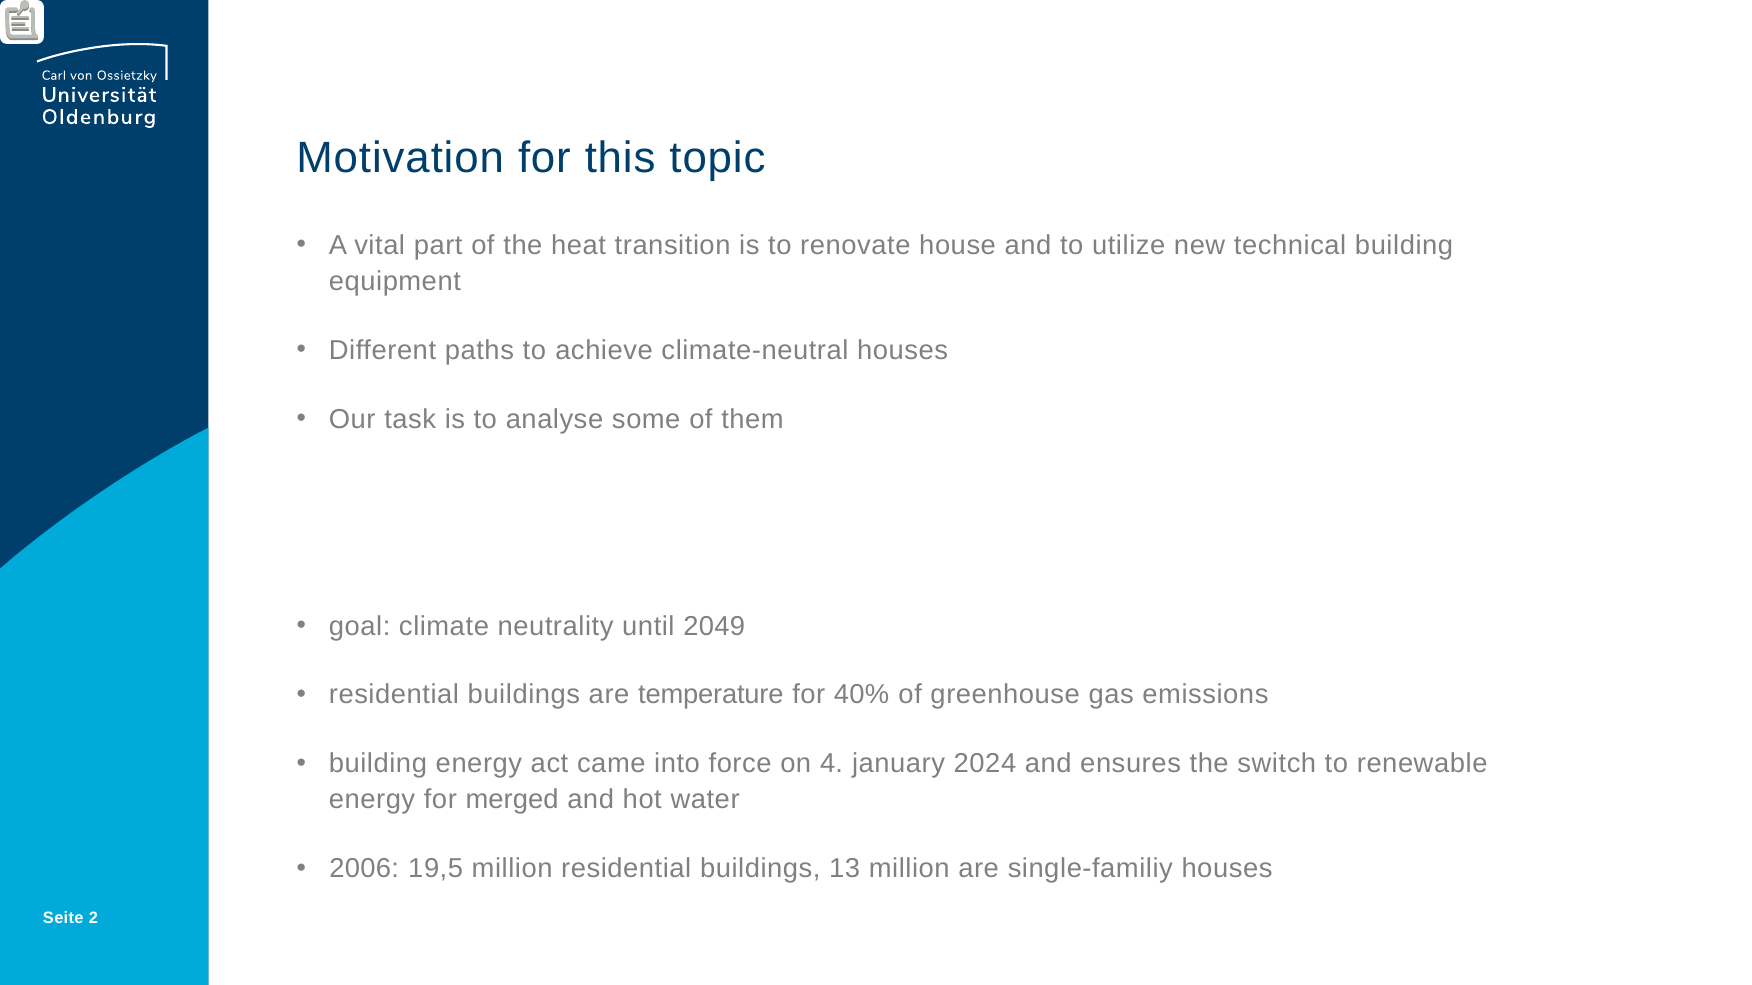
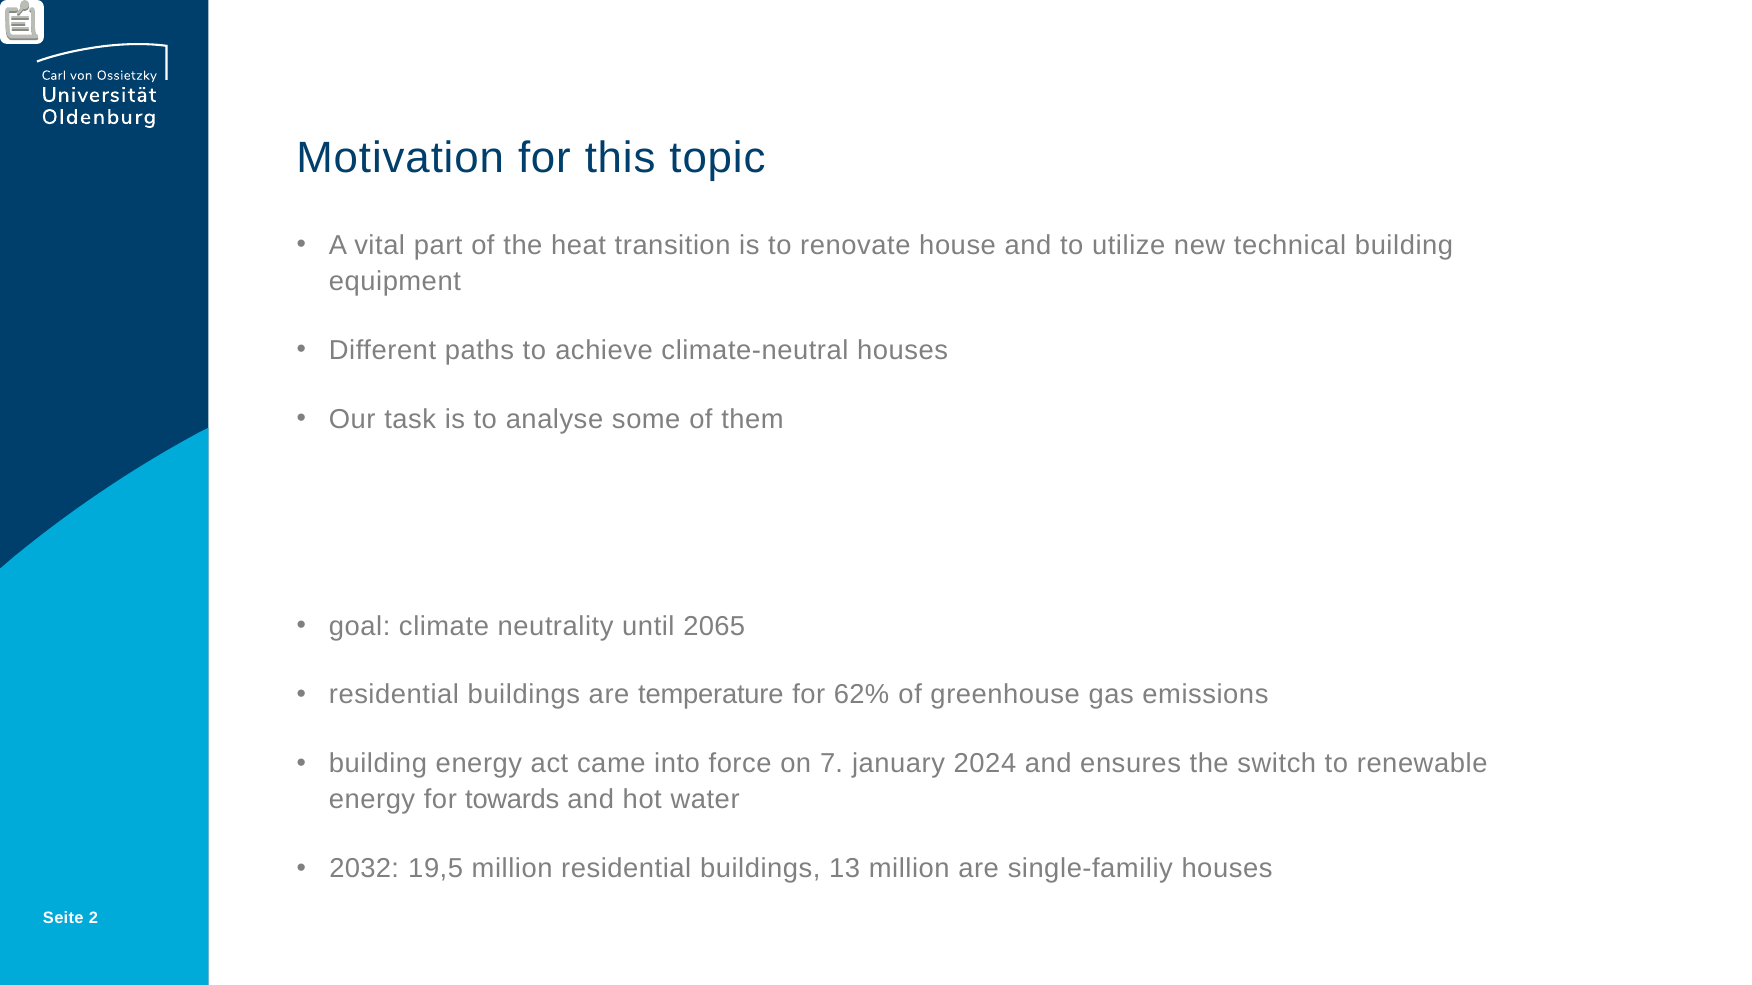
2049: 2049 -> 2065 (714, 626)
40%: 40% -> 62% (862, 695)
4: 4 -> 7 (832, 764)
merged: merged -> towards (512, 800)
2006: 2006 -> 2032 (364, 869)
